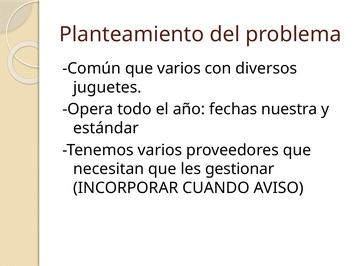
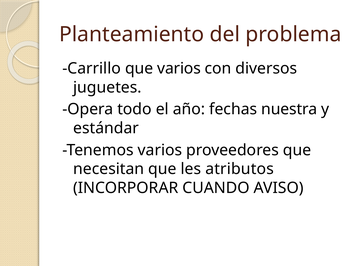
Común: Común -> Carrillo (92, 68)
gestionar: gestionar -> atributos (240, 169)
